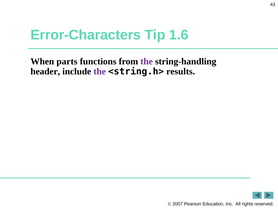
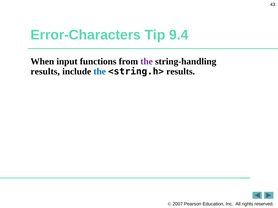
1.6: 1.6 -> 9.4 (179, 35)
parts: parts -> input (67, 62)
header: header -> results (45, 72)
the colour: purple -> blue (100, 72)
